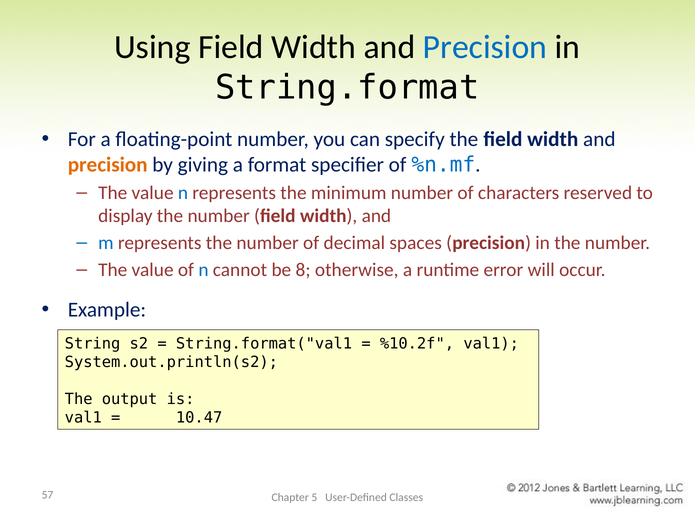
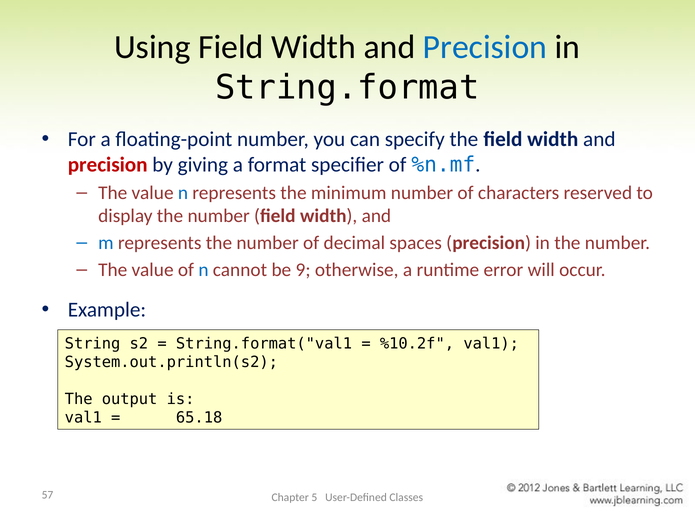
precision colour: orange -> red (108, 165)
8: 8 -> 9 (303, 270)
10.47: 10.47 -> 65.18 (199, 418)
